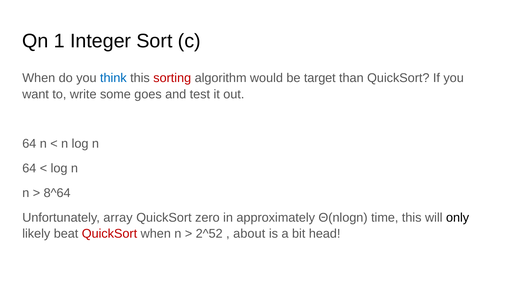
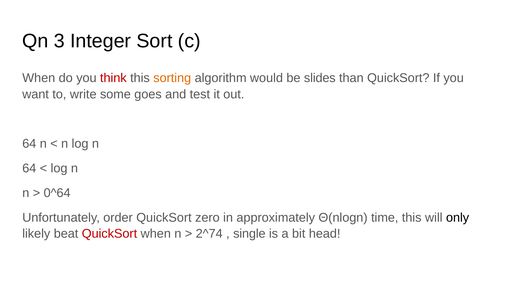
1: 1 -> 3 (59, 41)
think colour: blue -> red (113, 78)
sorting colour: red -> orange (172, 78)
target: target -> slides (320, 78)
8^64: 8^64 -> 0^64 (57, 193)
array: array -> order (118, 218)
2^52: 2^52 -> 2^74 (209, 234)
about: about -> single (249, 234)
